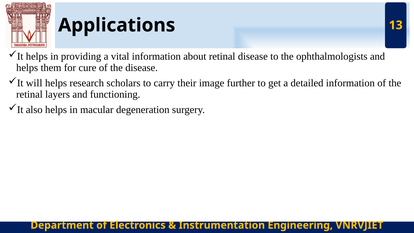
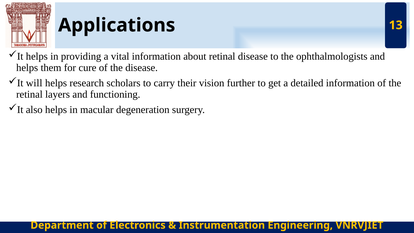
image: image -> vision (212, 83)
